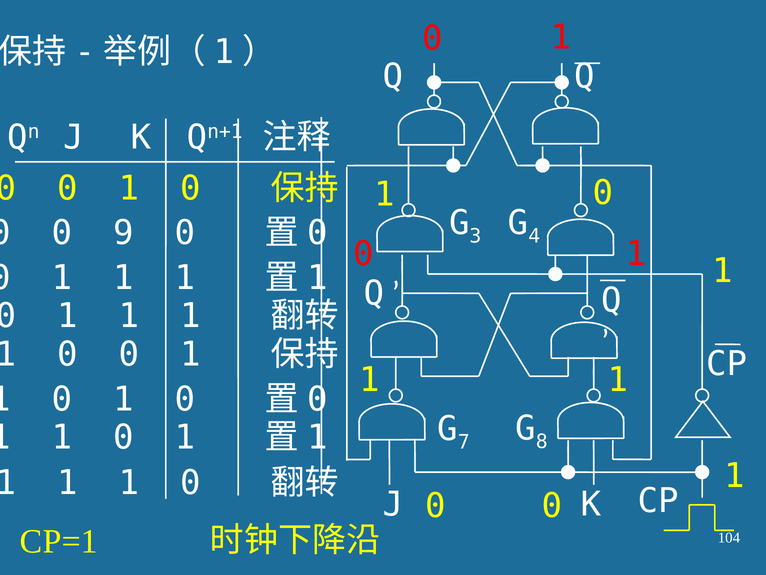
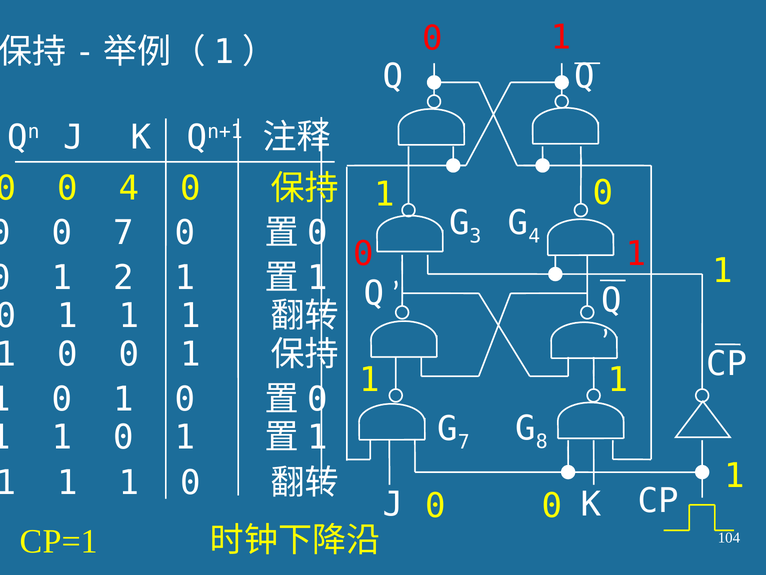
1: 1 -> 4 (129, 188)
0 9: 9 -> 7 (123, 233)
1: 1 -> 2 (123, 278)
